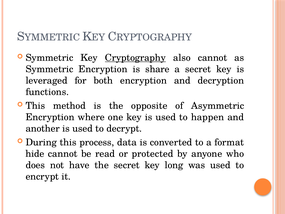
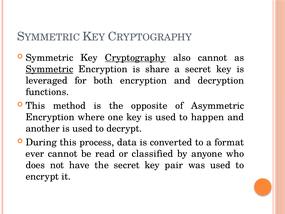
Symmetric underline: none -> present (49, 69)
hide: hide -> ever (35, 154)
protected: protected -> classified (153, 154)
long: long -> pair (174, 165)
